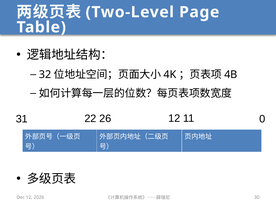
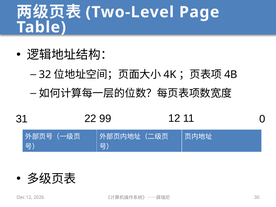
26: 26 -> 99 (105, 119)
